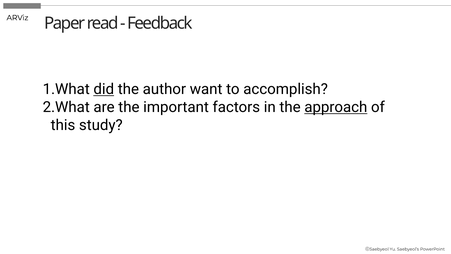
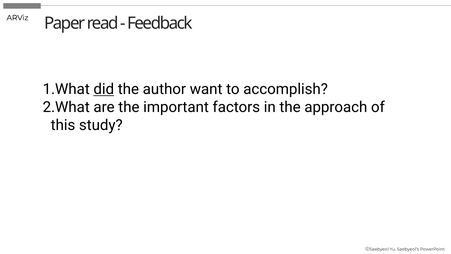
approach underline: present -> none (336, 107)
